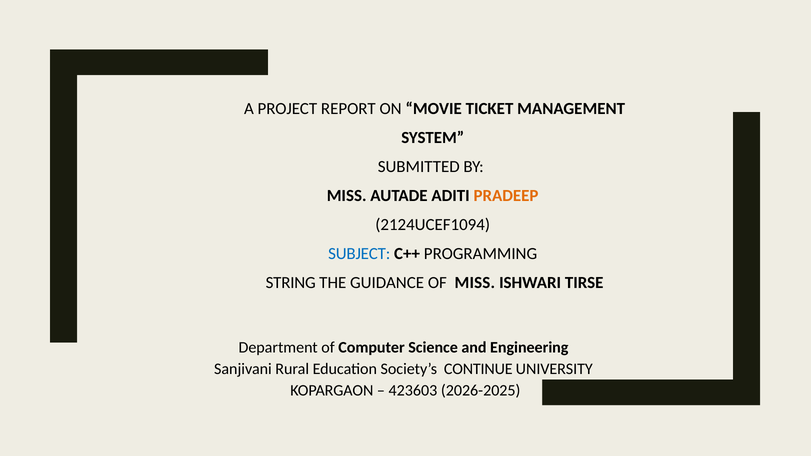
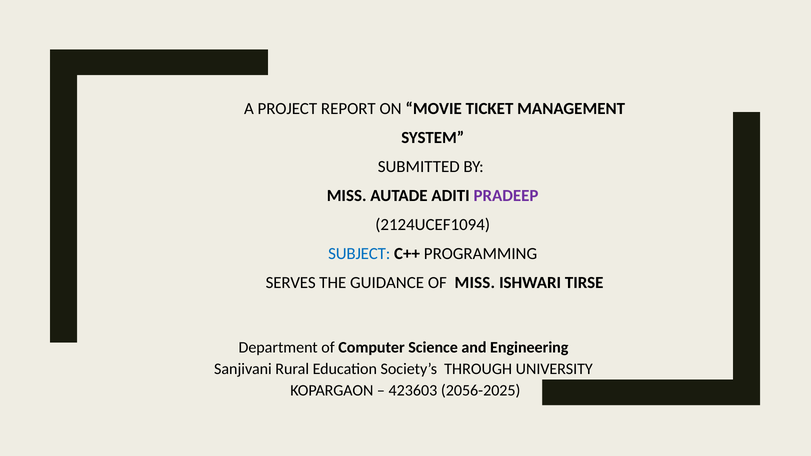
PRADEEP colour: orange -> purple (506, 196)
STRING: STRING -> SERVES (291, 283)
CONTINUE: CONTINUE -> THROUGH (478, 369)
2026-2025: 2026-2025 -> 2056-2025 (481, 390)
